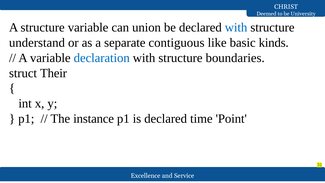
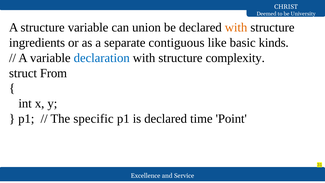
with colour: blue -> orange (236, 28)
understand: understand -> ingredients (37, 43)
boundaries: boundaries -> complexity (235, 58)
Their: Their -> From (54, 73)
instance: instance -> specific (94, 119)
